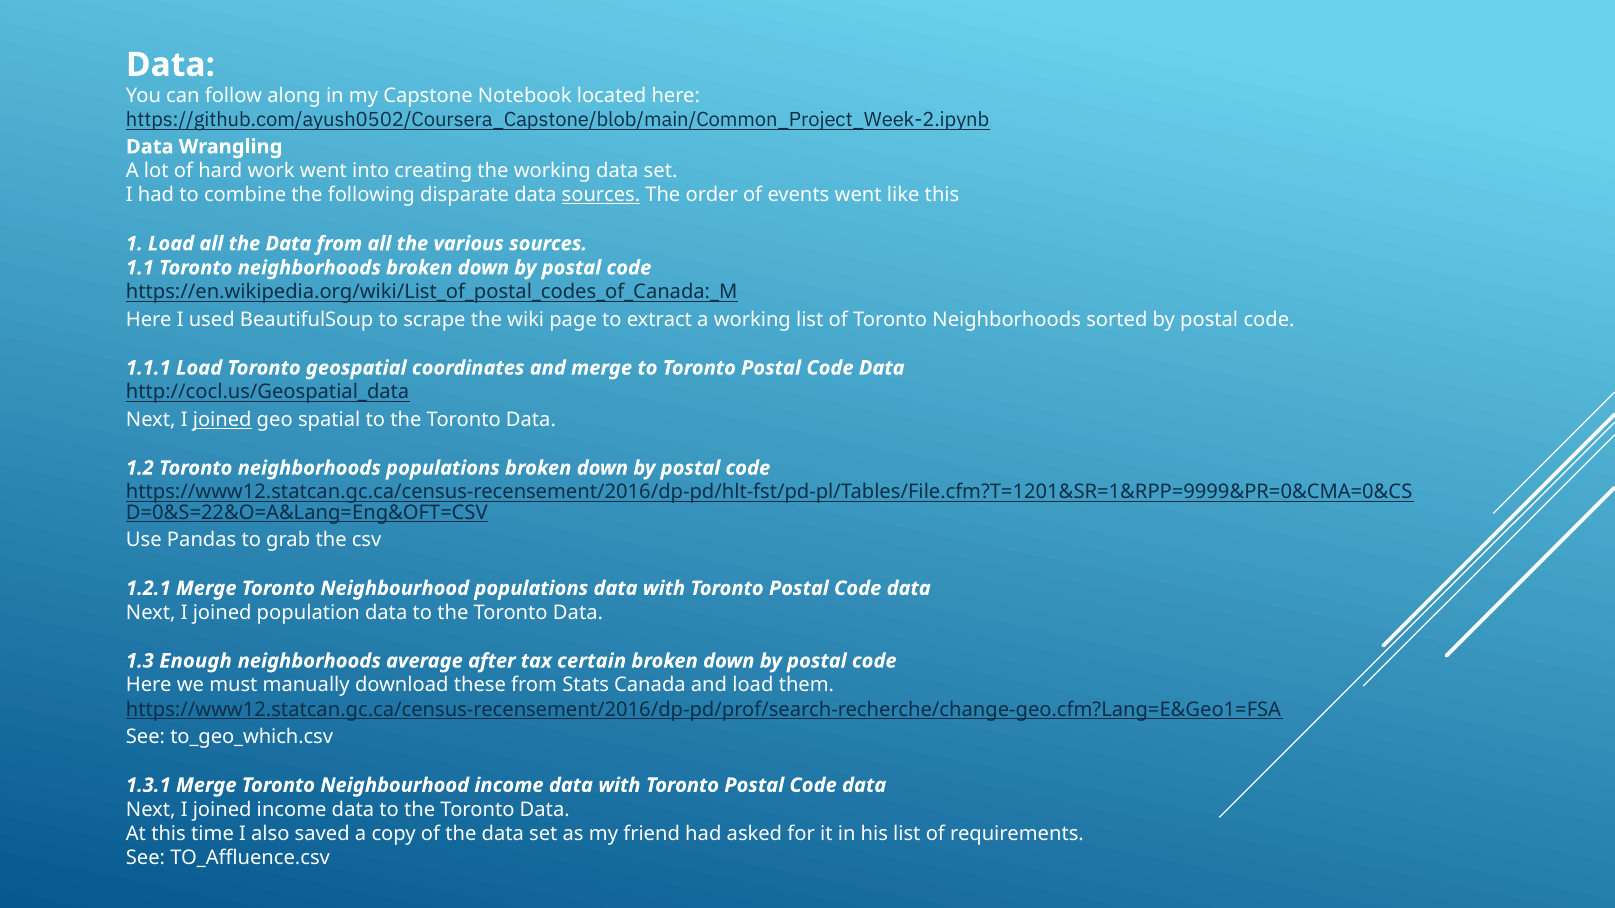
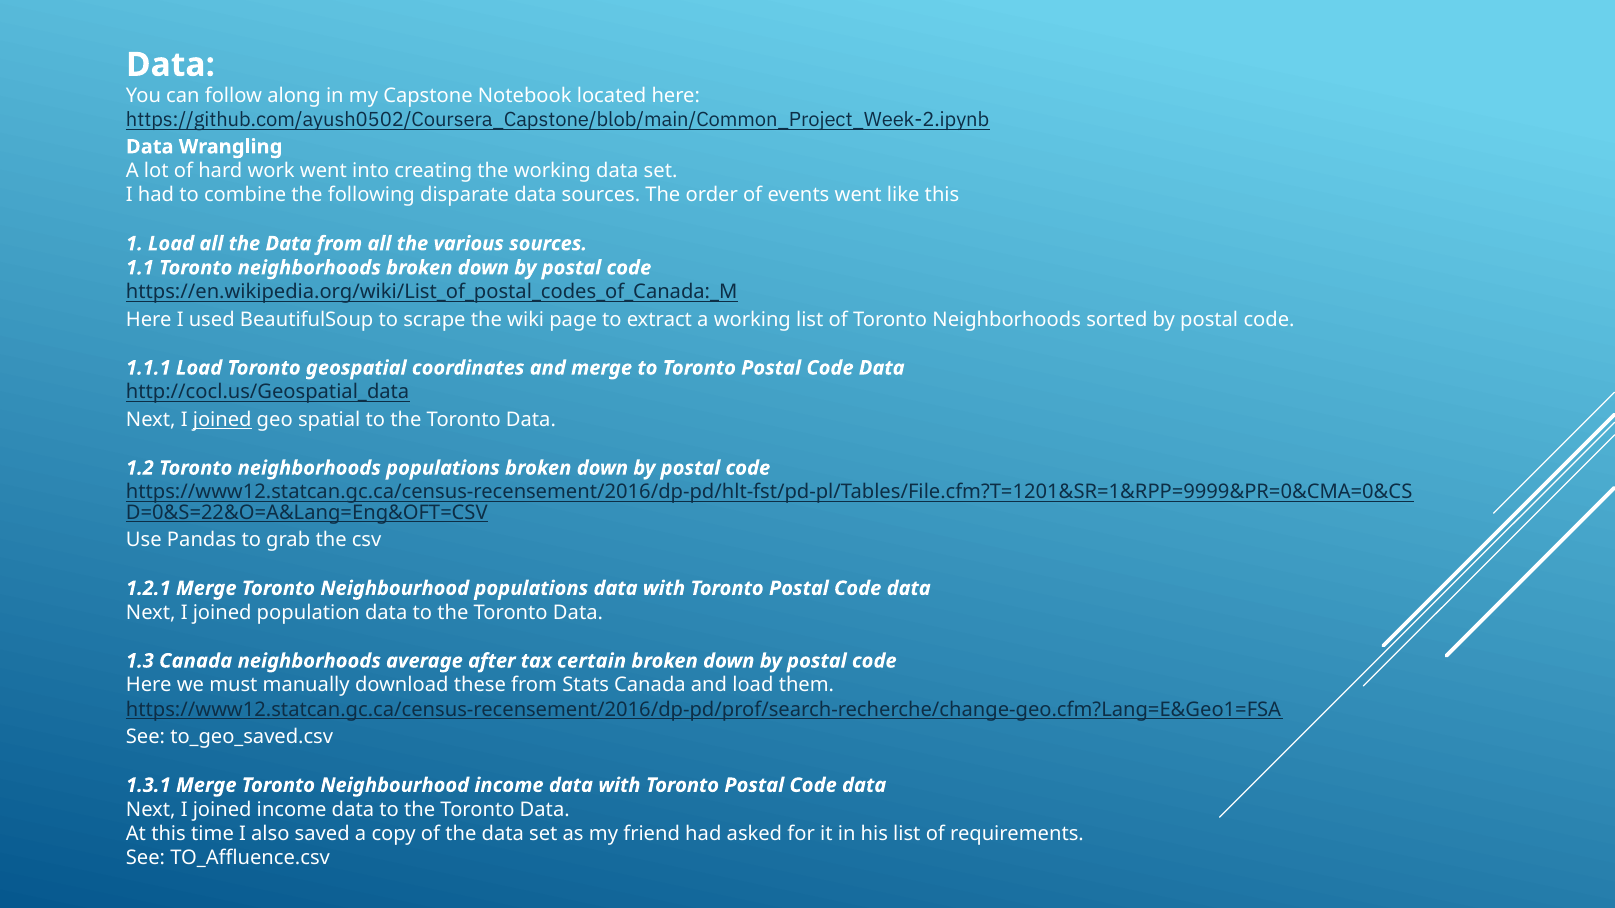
sources underline: present -> none (601, 195)
1.3 Enough: Enough -> Canada (196, 661)
to_geo_which.csv: to_geo_which.csv -> to_geo_saved.csv (252, 737)
